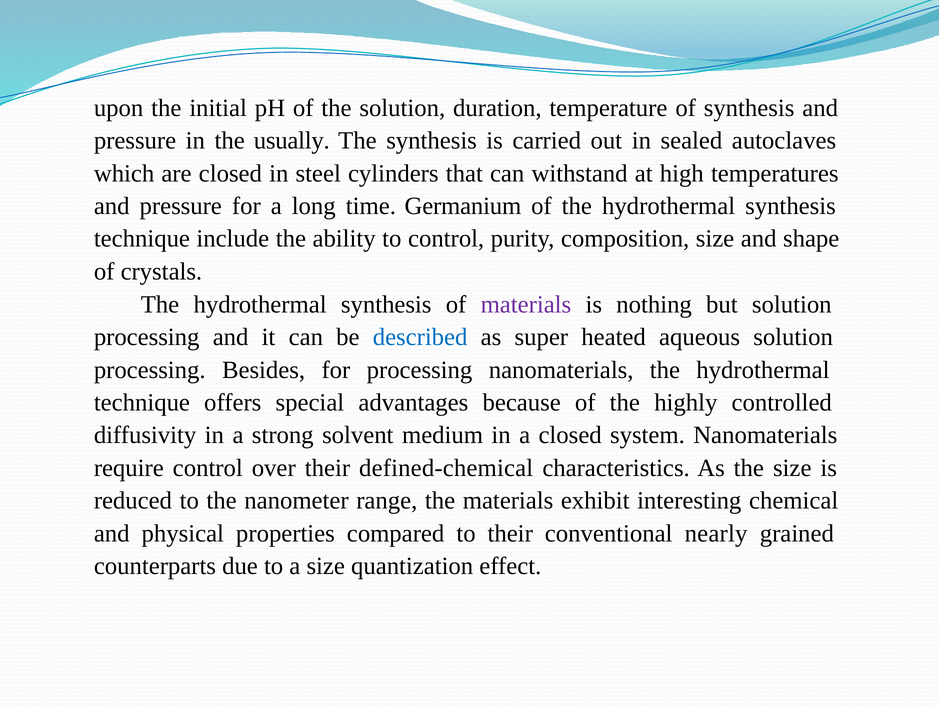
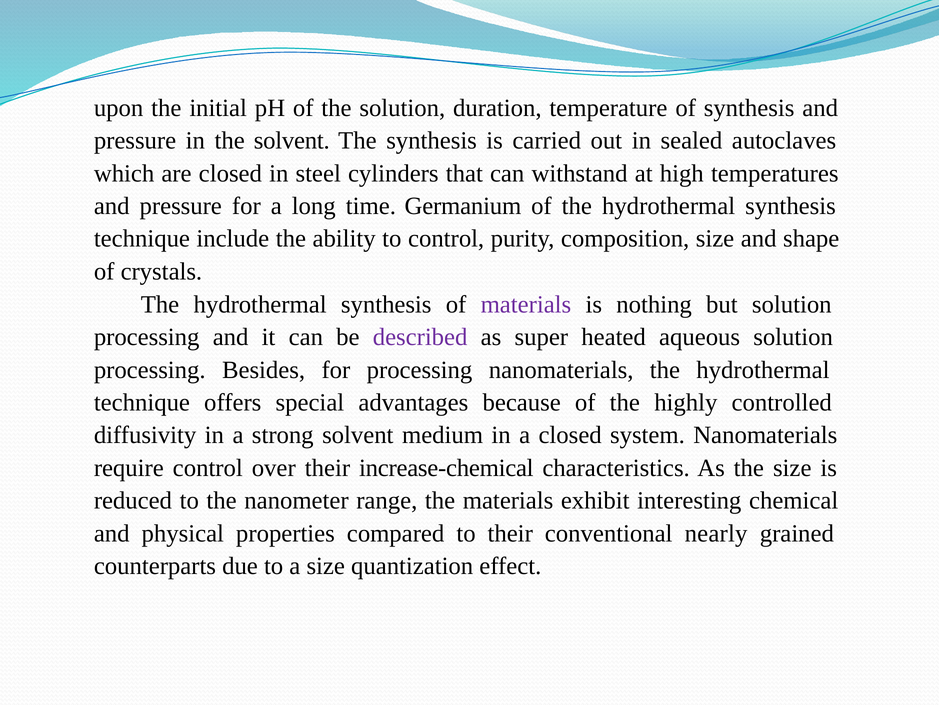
the usually: usually -> solvent (292, 141)
described colour: blue -> purple (420, 337)
defined-chemical: defined-chemical -> increase-chemical (446, 468)
